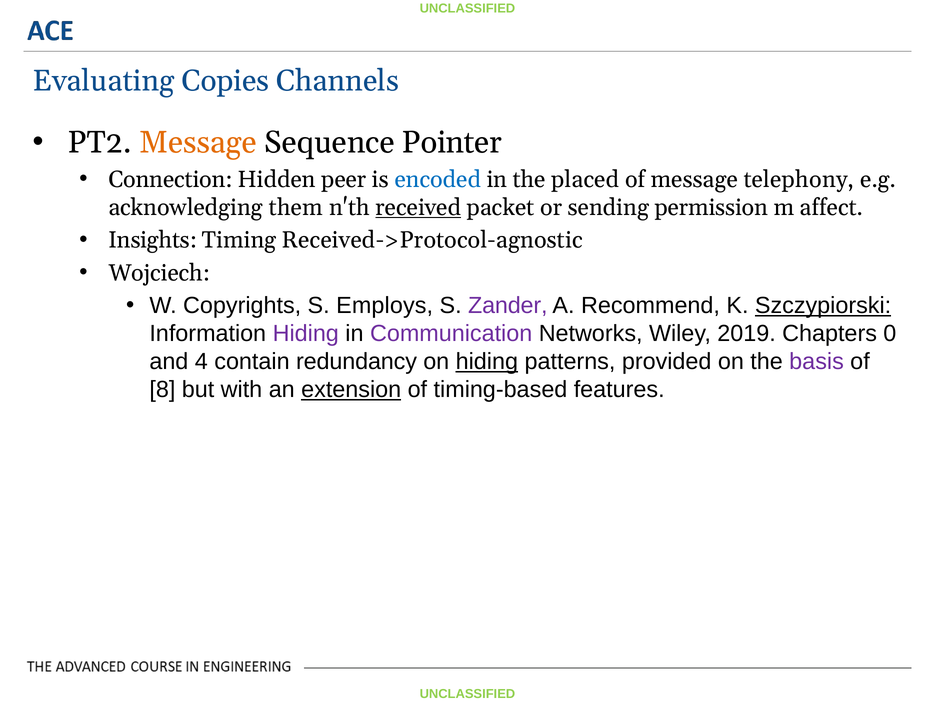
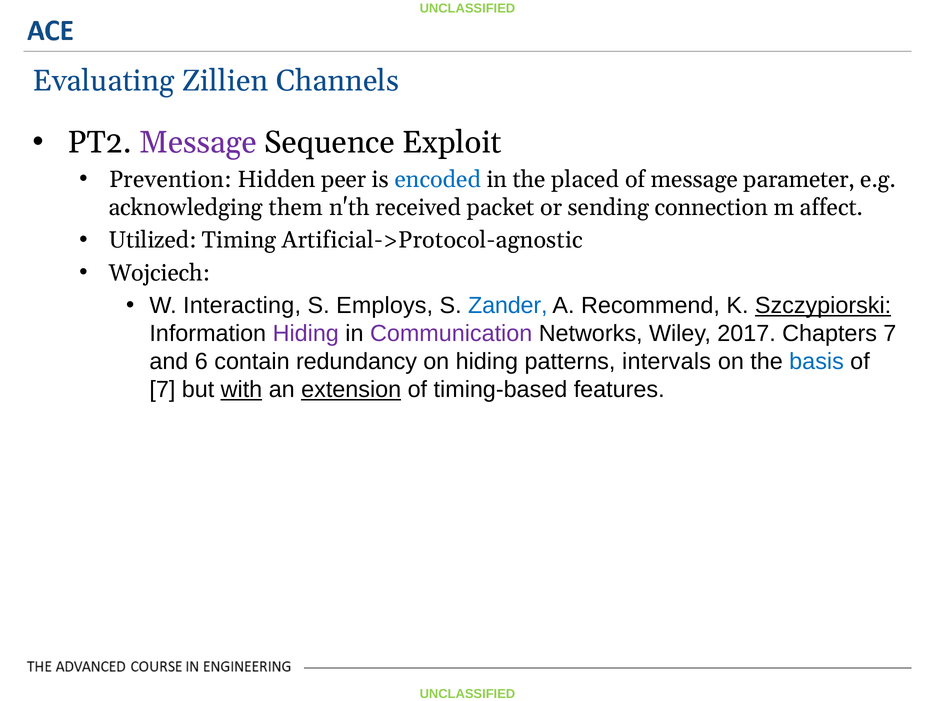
Copies: Copies -> Zillien (225, 81)
Message colour: orange -> purple (198, 143)
Pointer: Pointer -> Exploit (452, 143)
Connection: Connection -> Prevention (170, 179)
telephony: telephony -> parameter (799, 179)
received underline: present -> none (418, 207)
permission: permission -> connection (711, 207)
Insights: Insights -> Utilized (152, 240)
Received->Protocol-agnostic: Received->Protocol-agnostic -> Artificial->Protocol-agnostic (432, 240)
Copyrights: Copyrights -> Interacting (242, 306)
Zander colour: purple -> blue (508, 306)
2019: 2019 -> 2017 (747, 334)
Chapters 0: 0 -> 7 (890, 334)
4: 4 -> 6 (201, 362)
hiding underline: present -> none (487, 362)
provided: provided -> intervals (667, 362)
basis colour: purple -> blue (817, 362)
8: 8 -> 7 (162, 390)
with underline: none -> present (241, 390)
